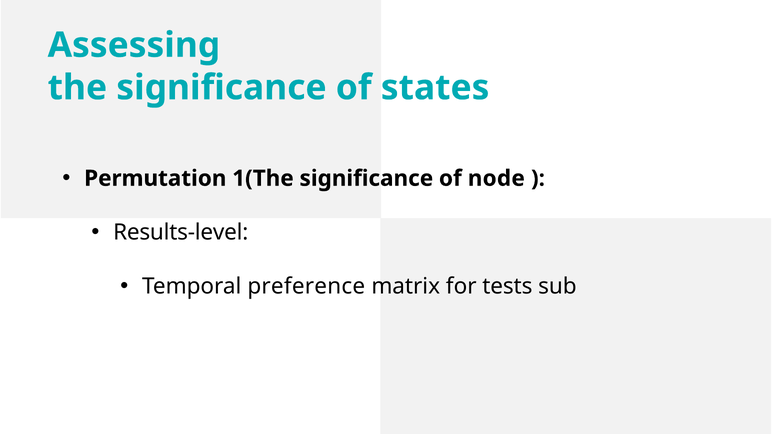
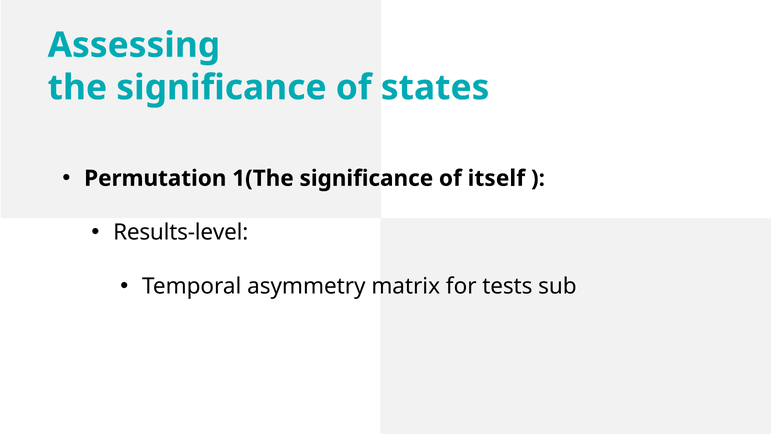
node: node -> itself (496, 178)
preference: preference -> asymmetry (306, 287)
